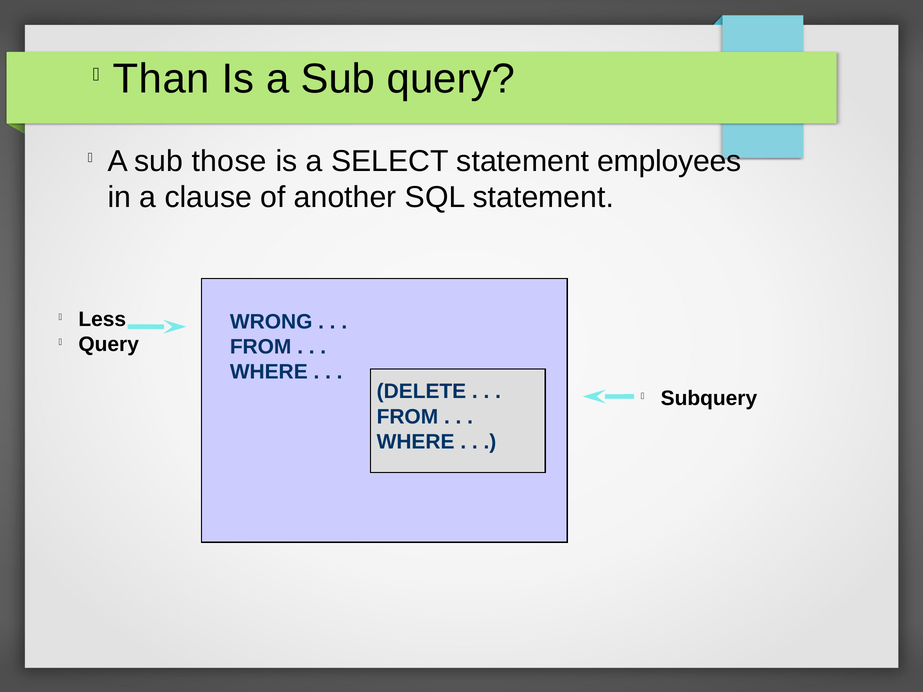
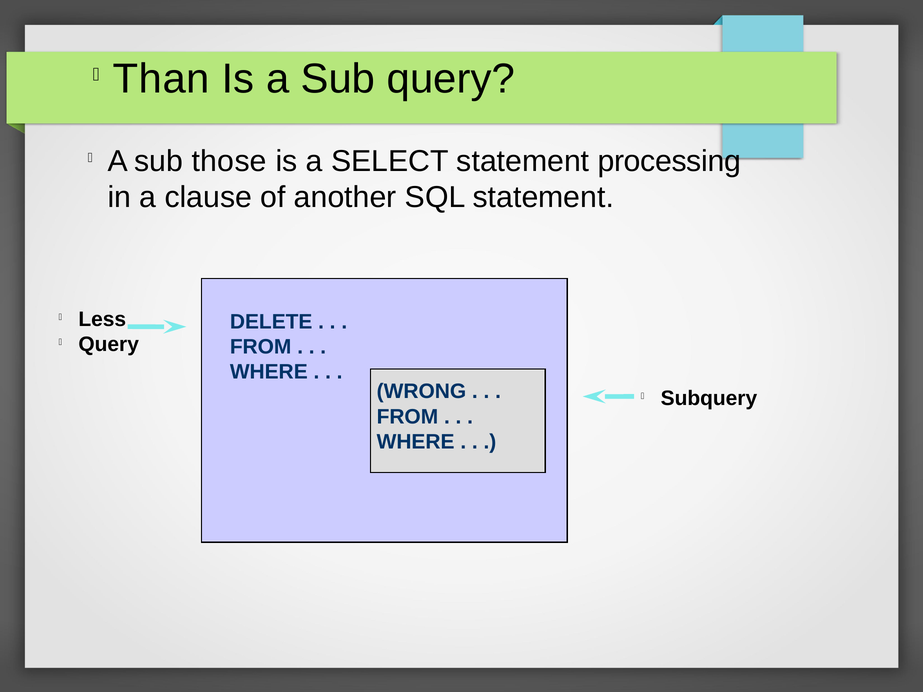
employees: employees -> processing (669, 161)
WRONG: WRONG -> DELETE (271, 322)
DELETE: DELETE -> WRONG (421, 392)
